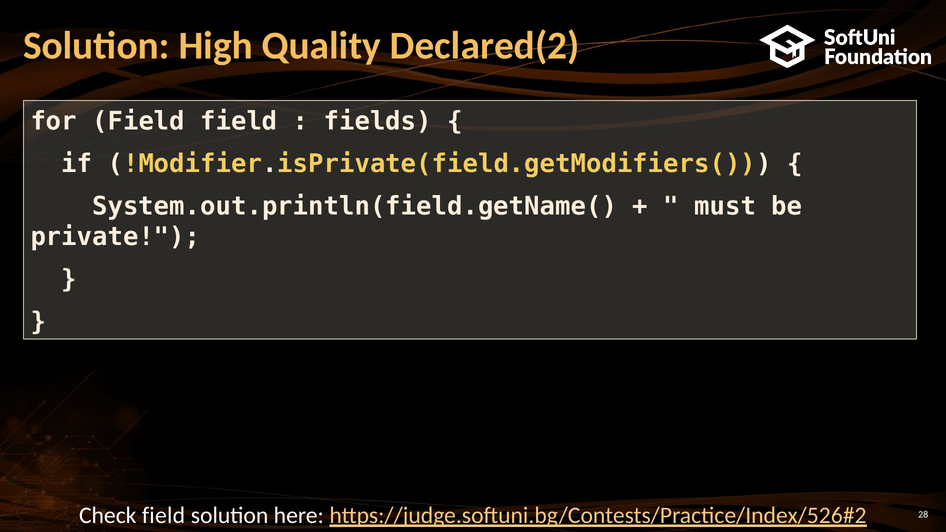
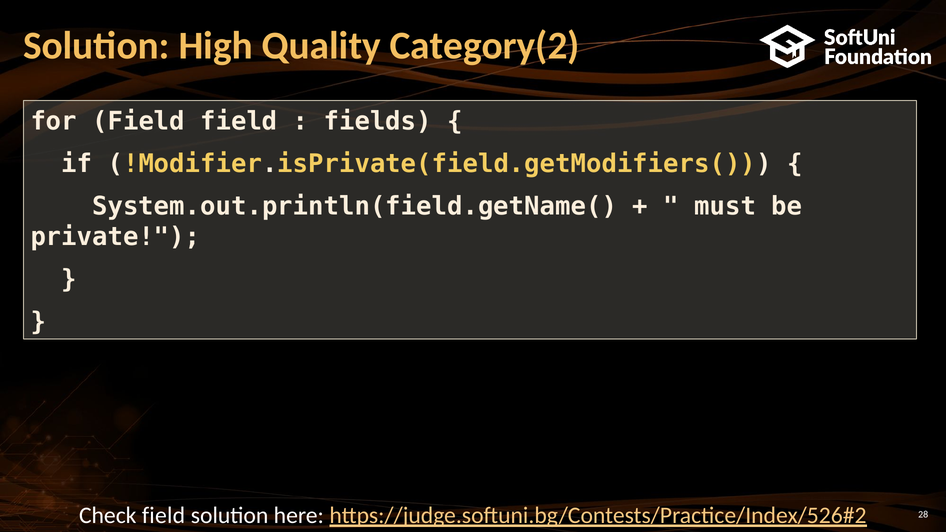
Declared(2: Declared(2 -> Category(2 (485, 46)
